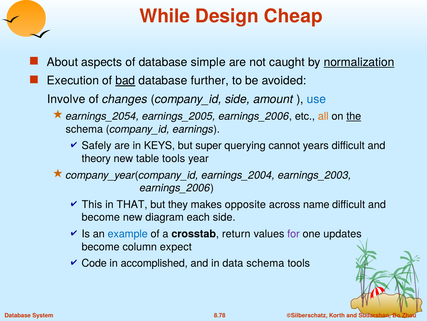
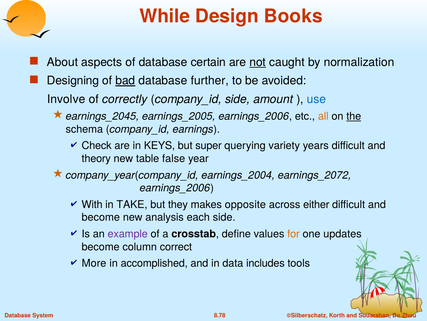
Cheap: Cheap -> Books (293, 16)
simple: simple -> certain (208, 62)
not underline: none -> present (258, 62)
normalization underline: present -> none (359, 62)
Execution: Execution -> Designing (73, 81)
changes: changes -> correctly (125, 99)
earnings_2054: earnings_2054 -> earnings_2045 (102, 116)
Safely: Safely -> Check (97, 145)
cannot: cannot -> variety (284, 145)
table tools: tools -> false (174, 158)
earnings_2003: earnings_2003 -> earnings_2072 (314, 175)
This: This -> With (92, 204)
THAT: THAT -> TAKE (132, 204)
name: name -> either (316, 204)
diagram: diagram -> analysis (165, 217)
example colour: blue -> purple (128, 233)
return: return -> define (236, 233)
for colour: purple -> orange (293, 233)
expect: expect -> correct (176, 246)
Code: Code -> More (94, 263)
data schema: schema -> includes (265, 263)
